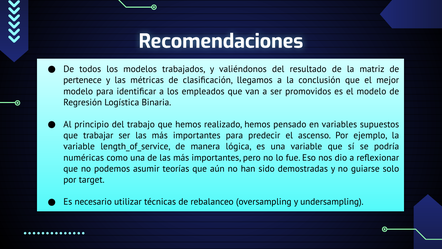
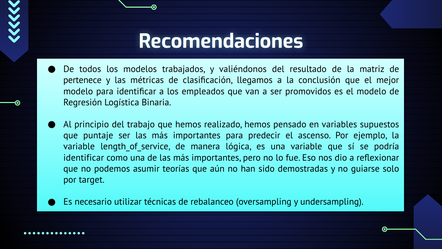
trabajar: trabajar -> puntaje (98, 135)
numéricas: numéricas -> identificar (84, 157)
